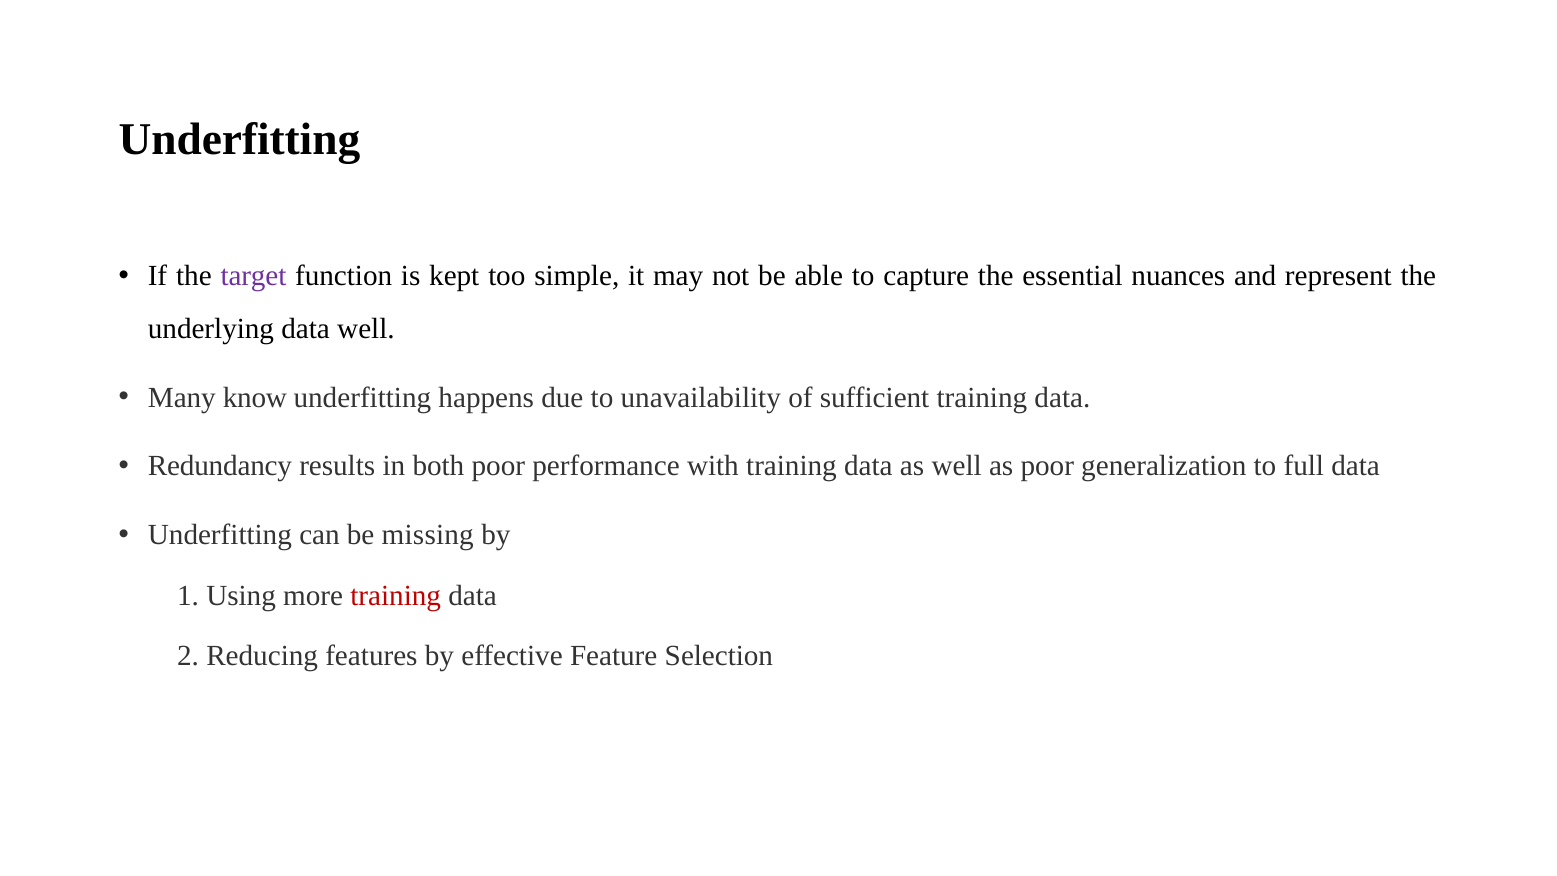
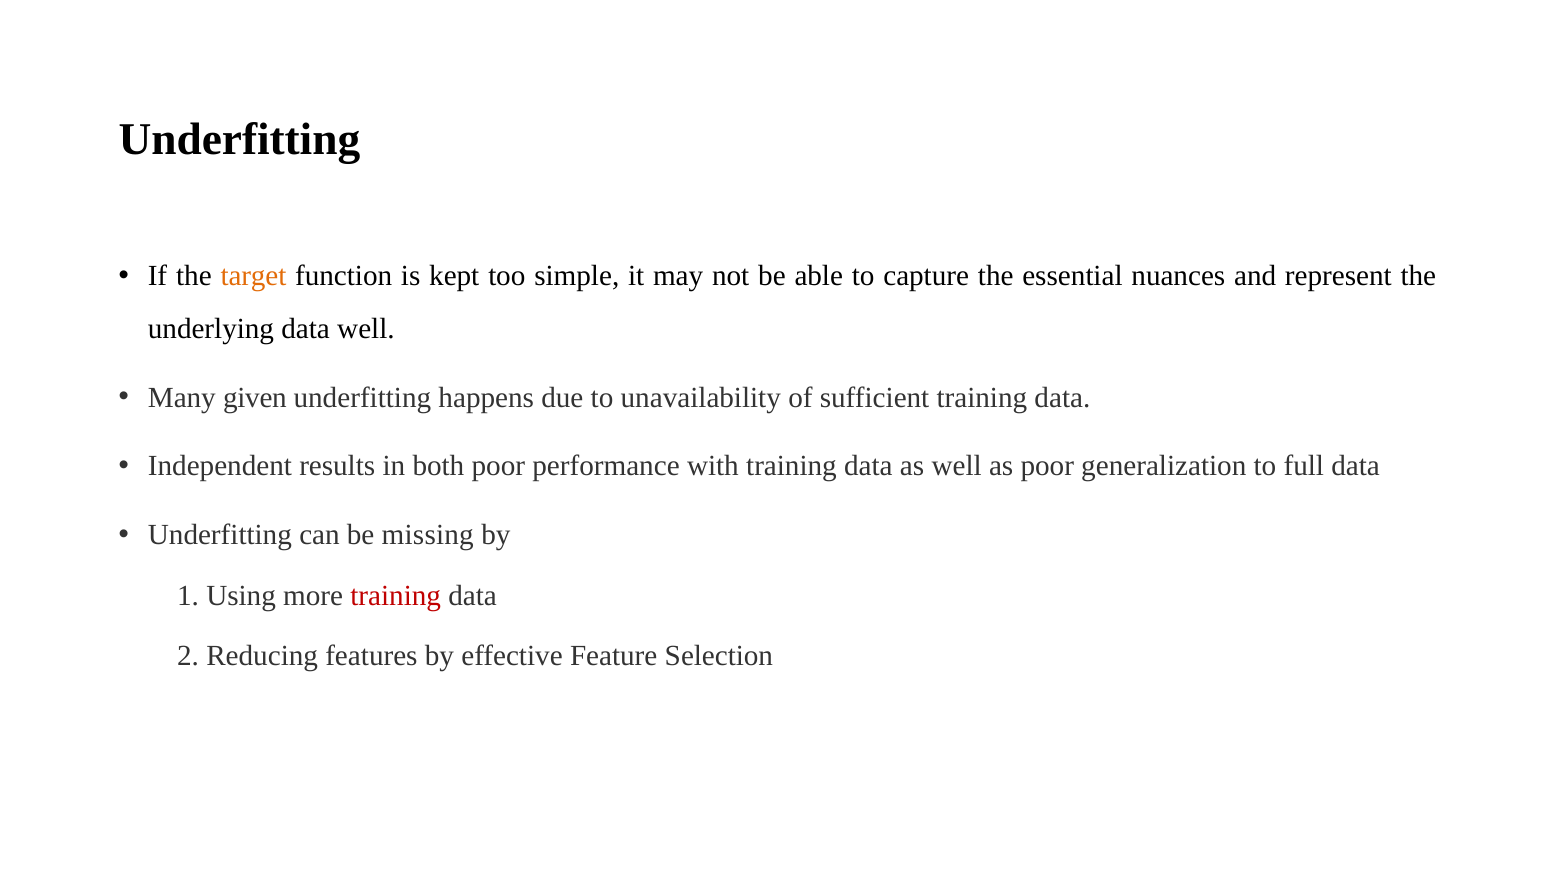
target colour: purple -> orange (253, 276)
know: know -> given (255, 397)
Redundancy: Redundancy -> Independent (220, 466)
